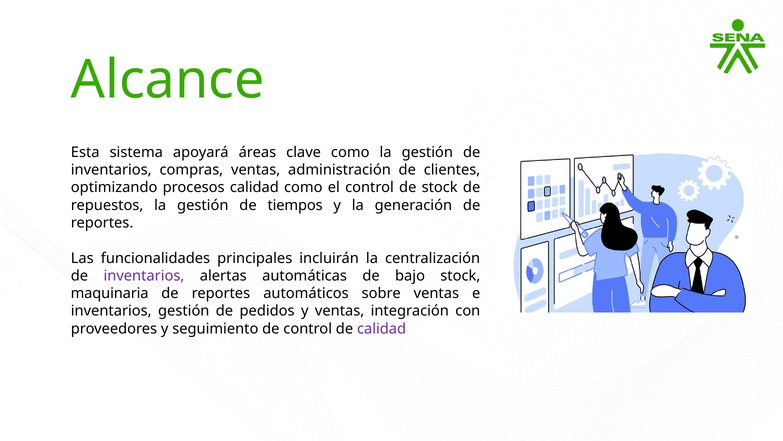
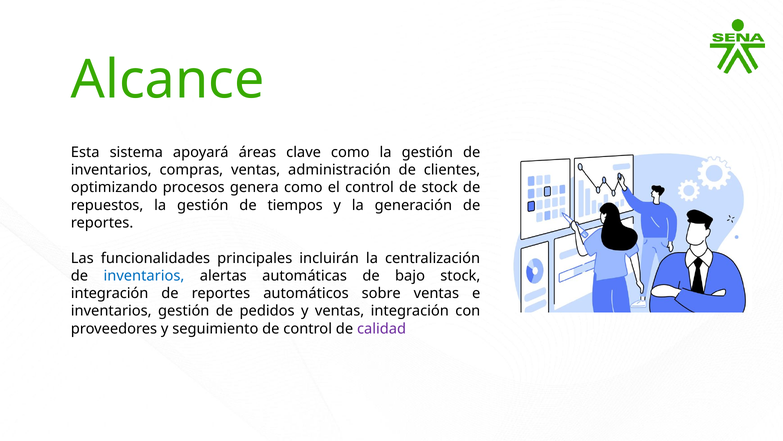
procesos calidad: calidad -> genera (254, 187)
inventarios colour: purple -> blue (144, 275)
maquinaria: maquinaria -> integración (110, 293)
